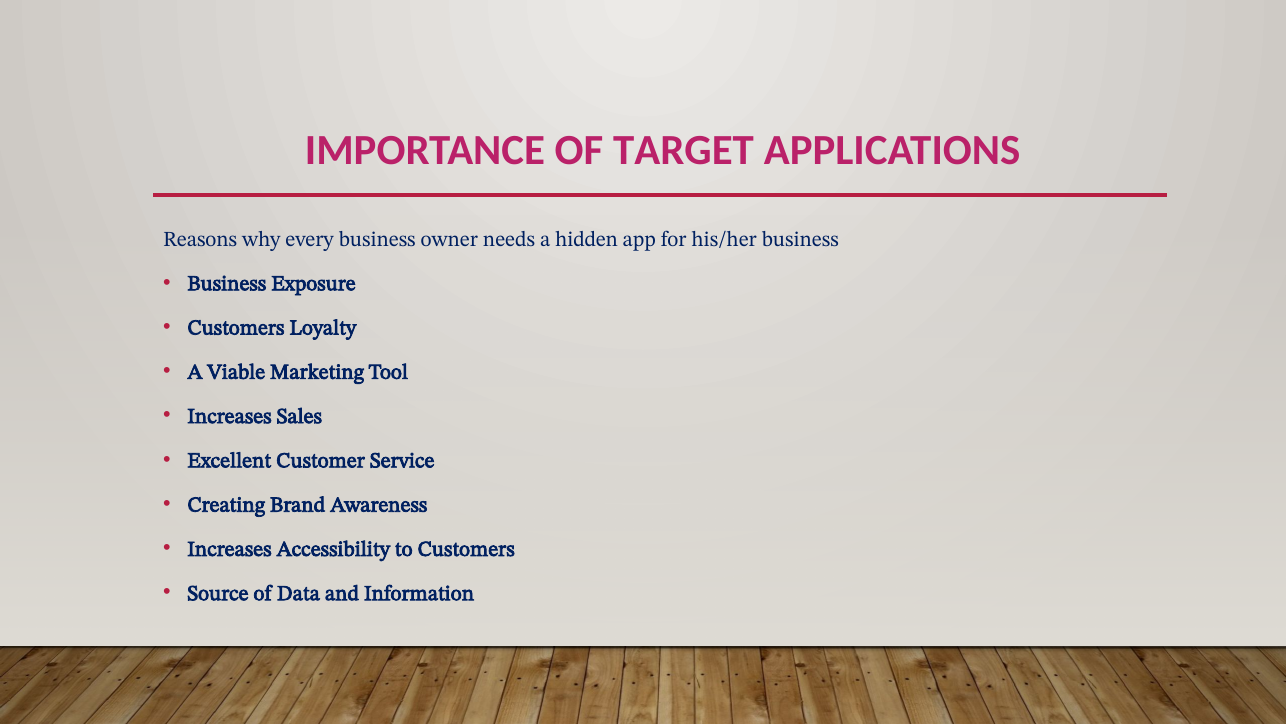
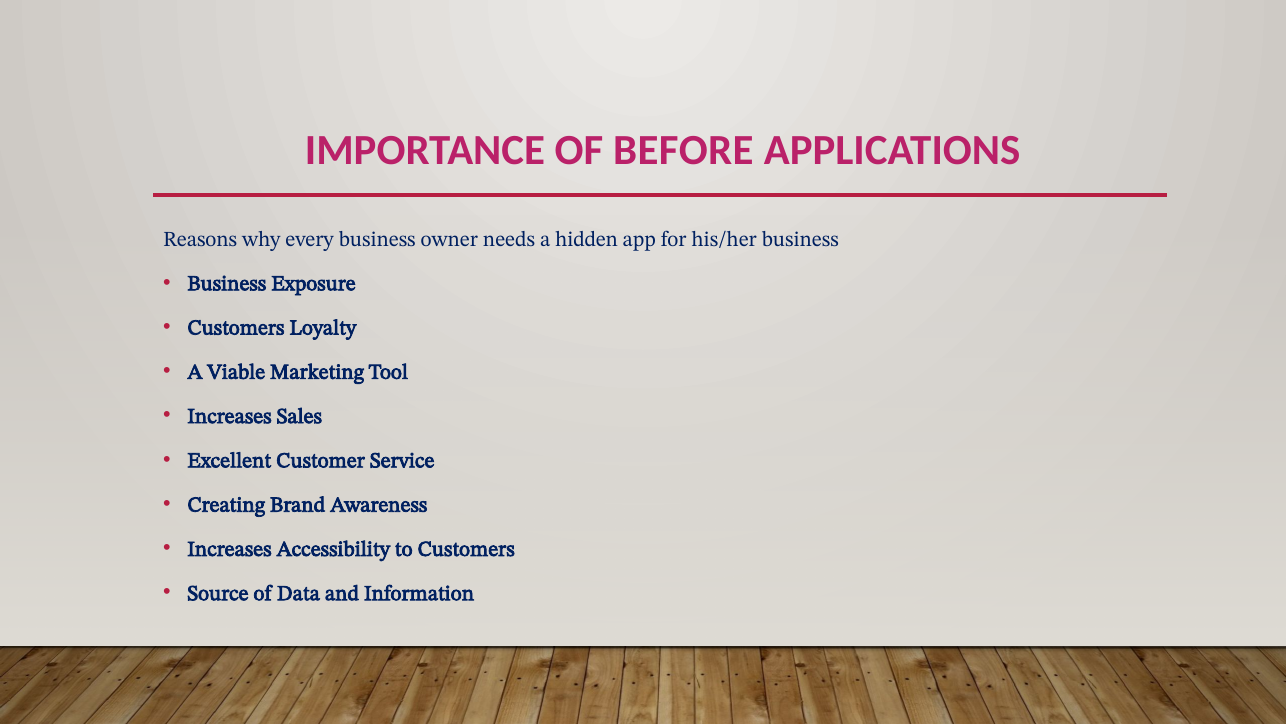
TARGET: TARGET -> BEFORE (683, 151)
